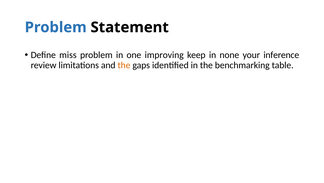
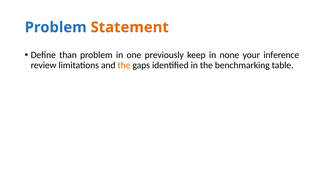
Statement colour: black -> orange (130, 27)
miss: miss -> than (68, 55)
improving: improving -> previously (164, 55)
